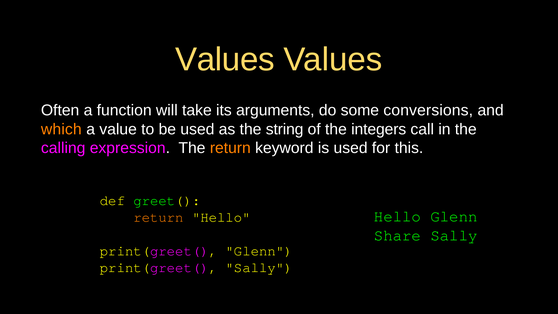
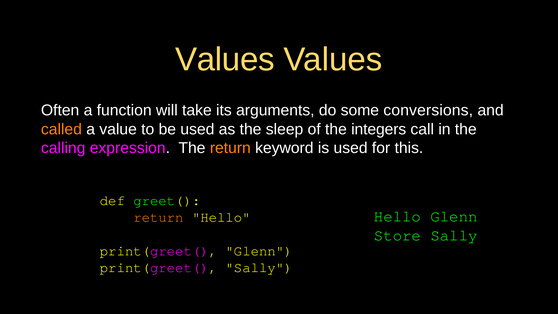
which: which -> called (61, 129)
string: string -> sleep (285, 129)
Share: Share -> Store (398, 235)
